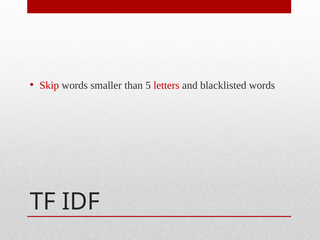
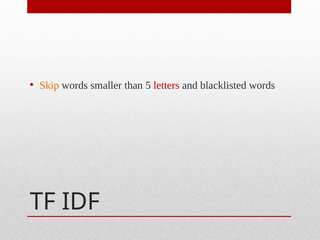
Skip colour: red -> orange (49, 85)
